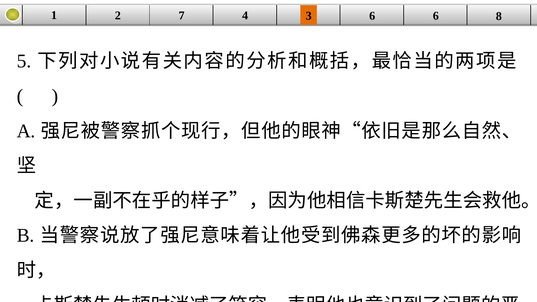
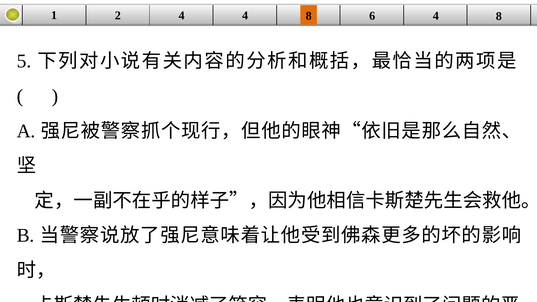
2 7: 7 -> 4 (182, 16)
3: 3 -> 8 (309, 16)
6 6: 6 -> 4 (436, 16)
